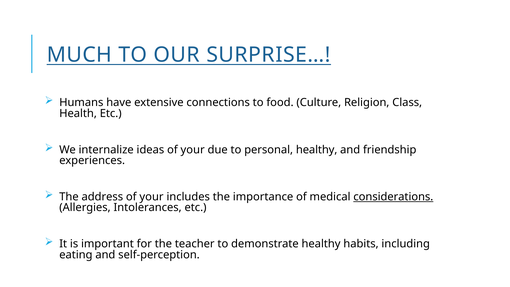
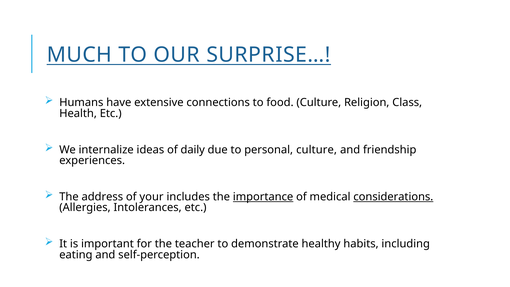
ideas of your: your -> daily (193, 150)
personal healthy: healthy -> culture (317, 150)
importance underline: none -> present (263, 197)
